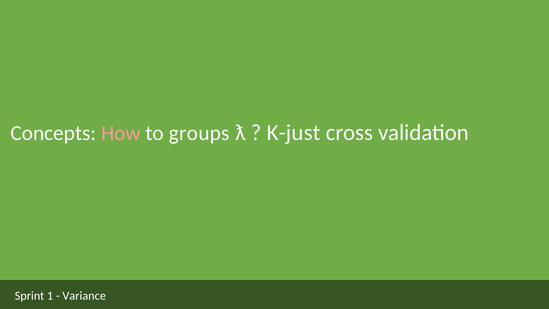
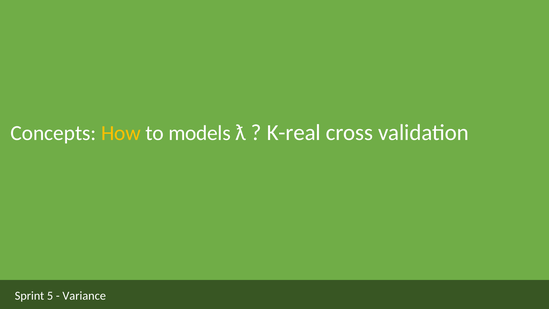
How colour: pink -> yellow (121, 133)
groups: groups -> models (200, 133)
K-just: K-just -> K-real (294, 133)
1: 1 -> 5 (50, 296)
